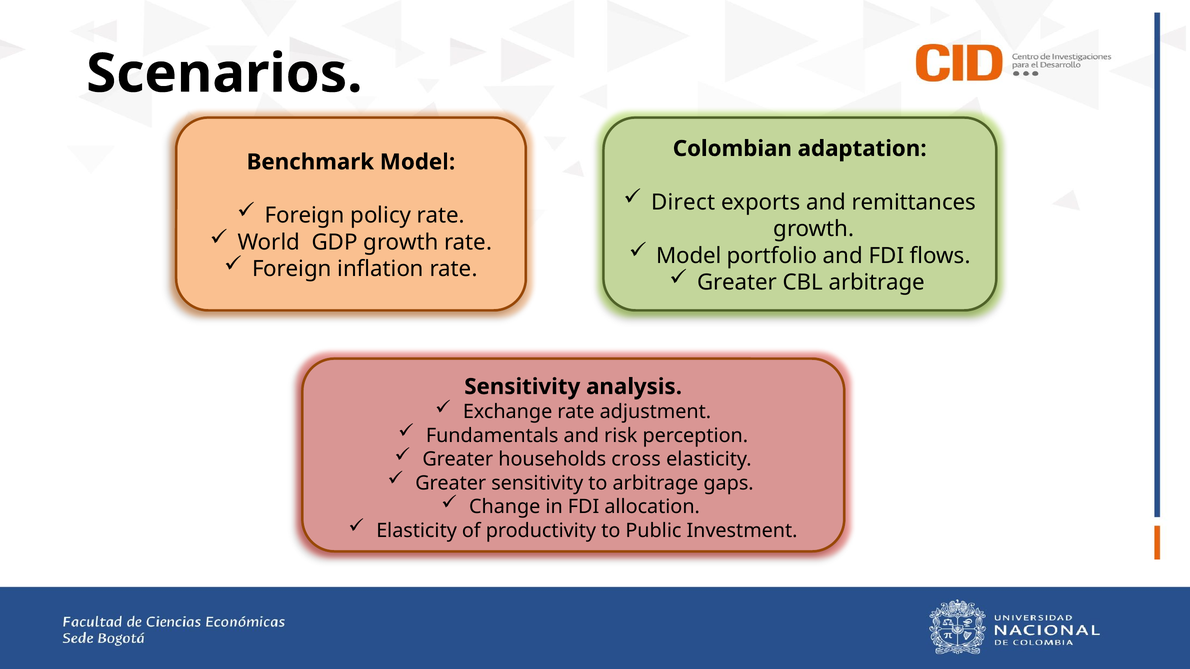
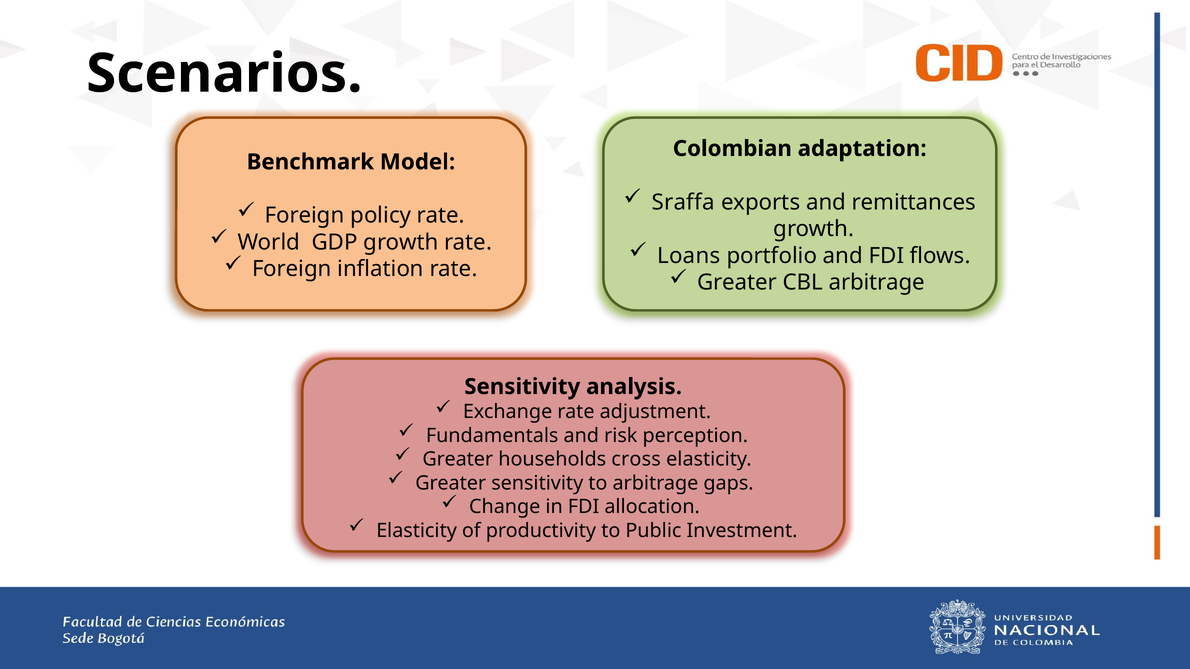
Direct: Direct -> Sraffa (683, 202)
Model: Model -> Loans (689, 256)
